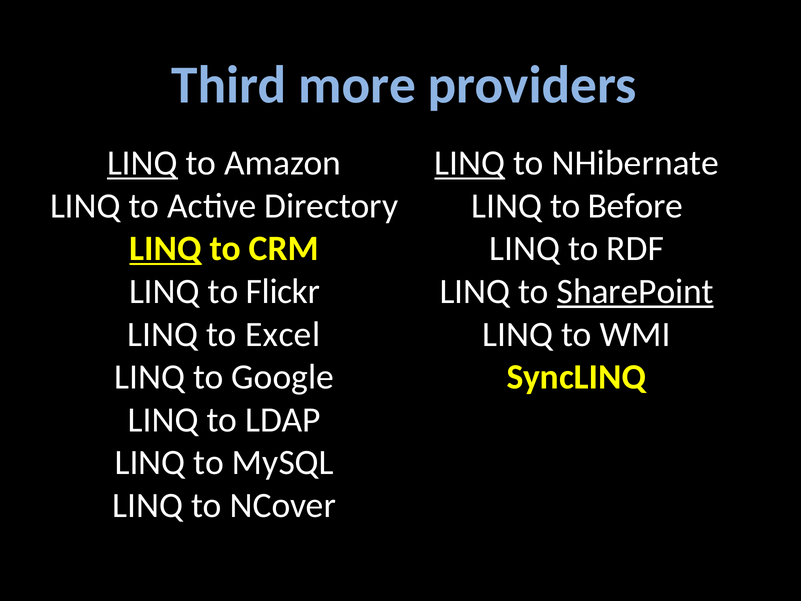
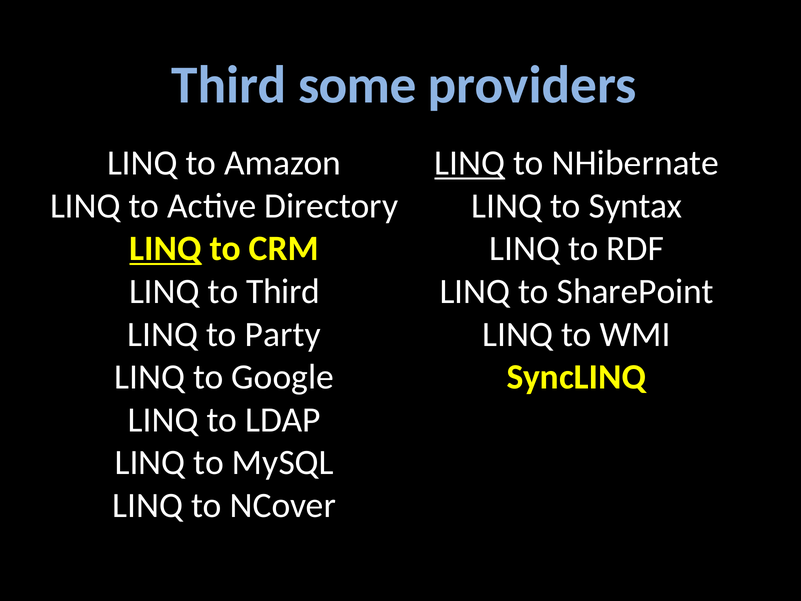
more: more -> some (357, 85)
LINQ underline: present -> none (142, 163)
Before: Before -> Syntax (635, 206)
to Flickr: Flickr -> Third (283, 291)
SharePoint underline: present -> none (635, 291)
Excel: Excel -> Party (283, 334)
